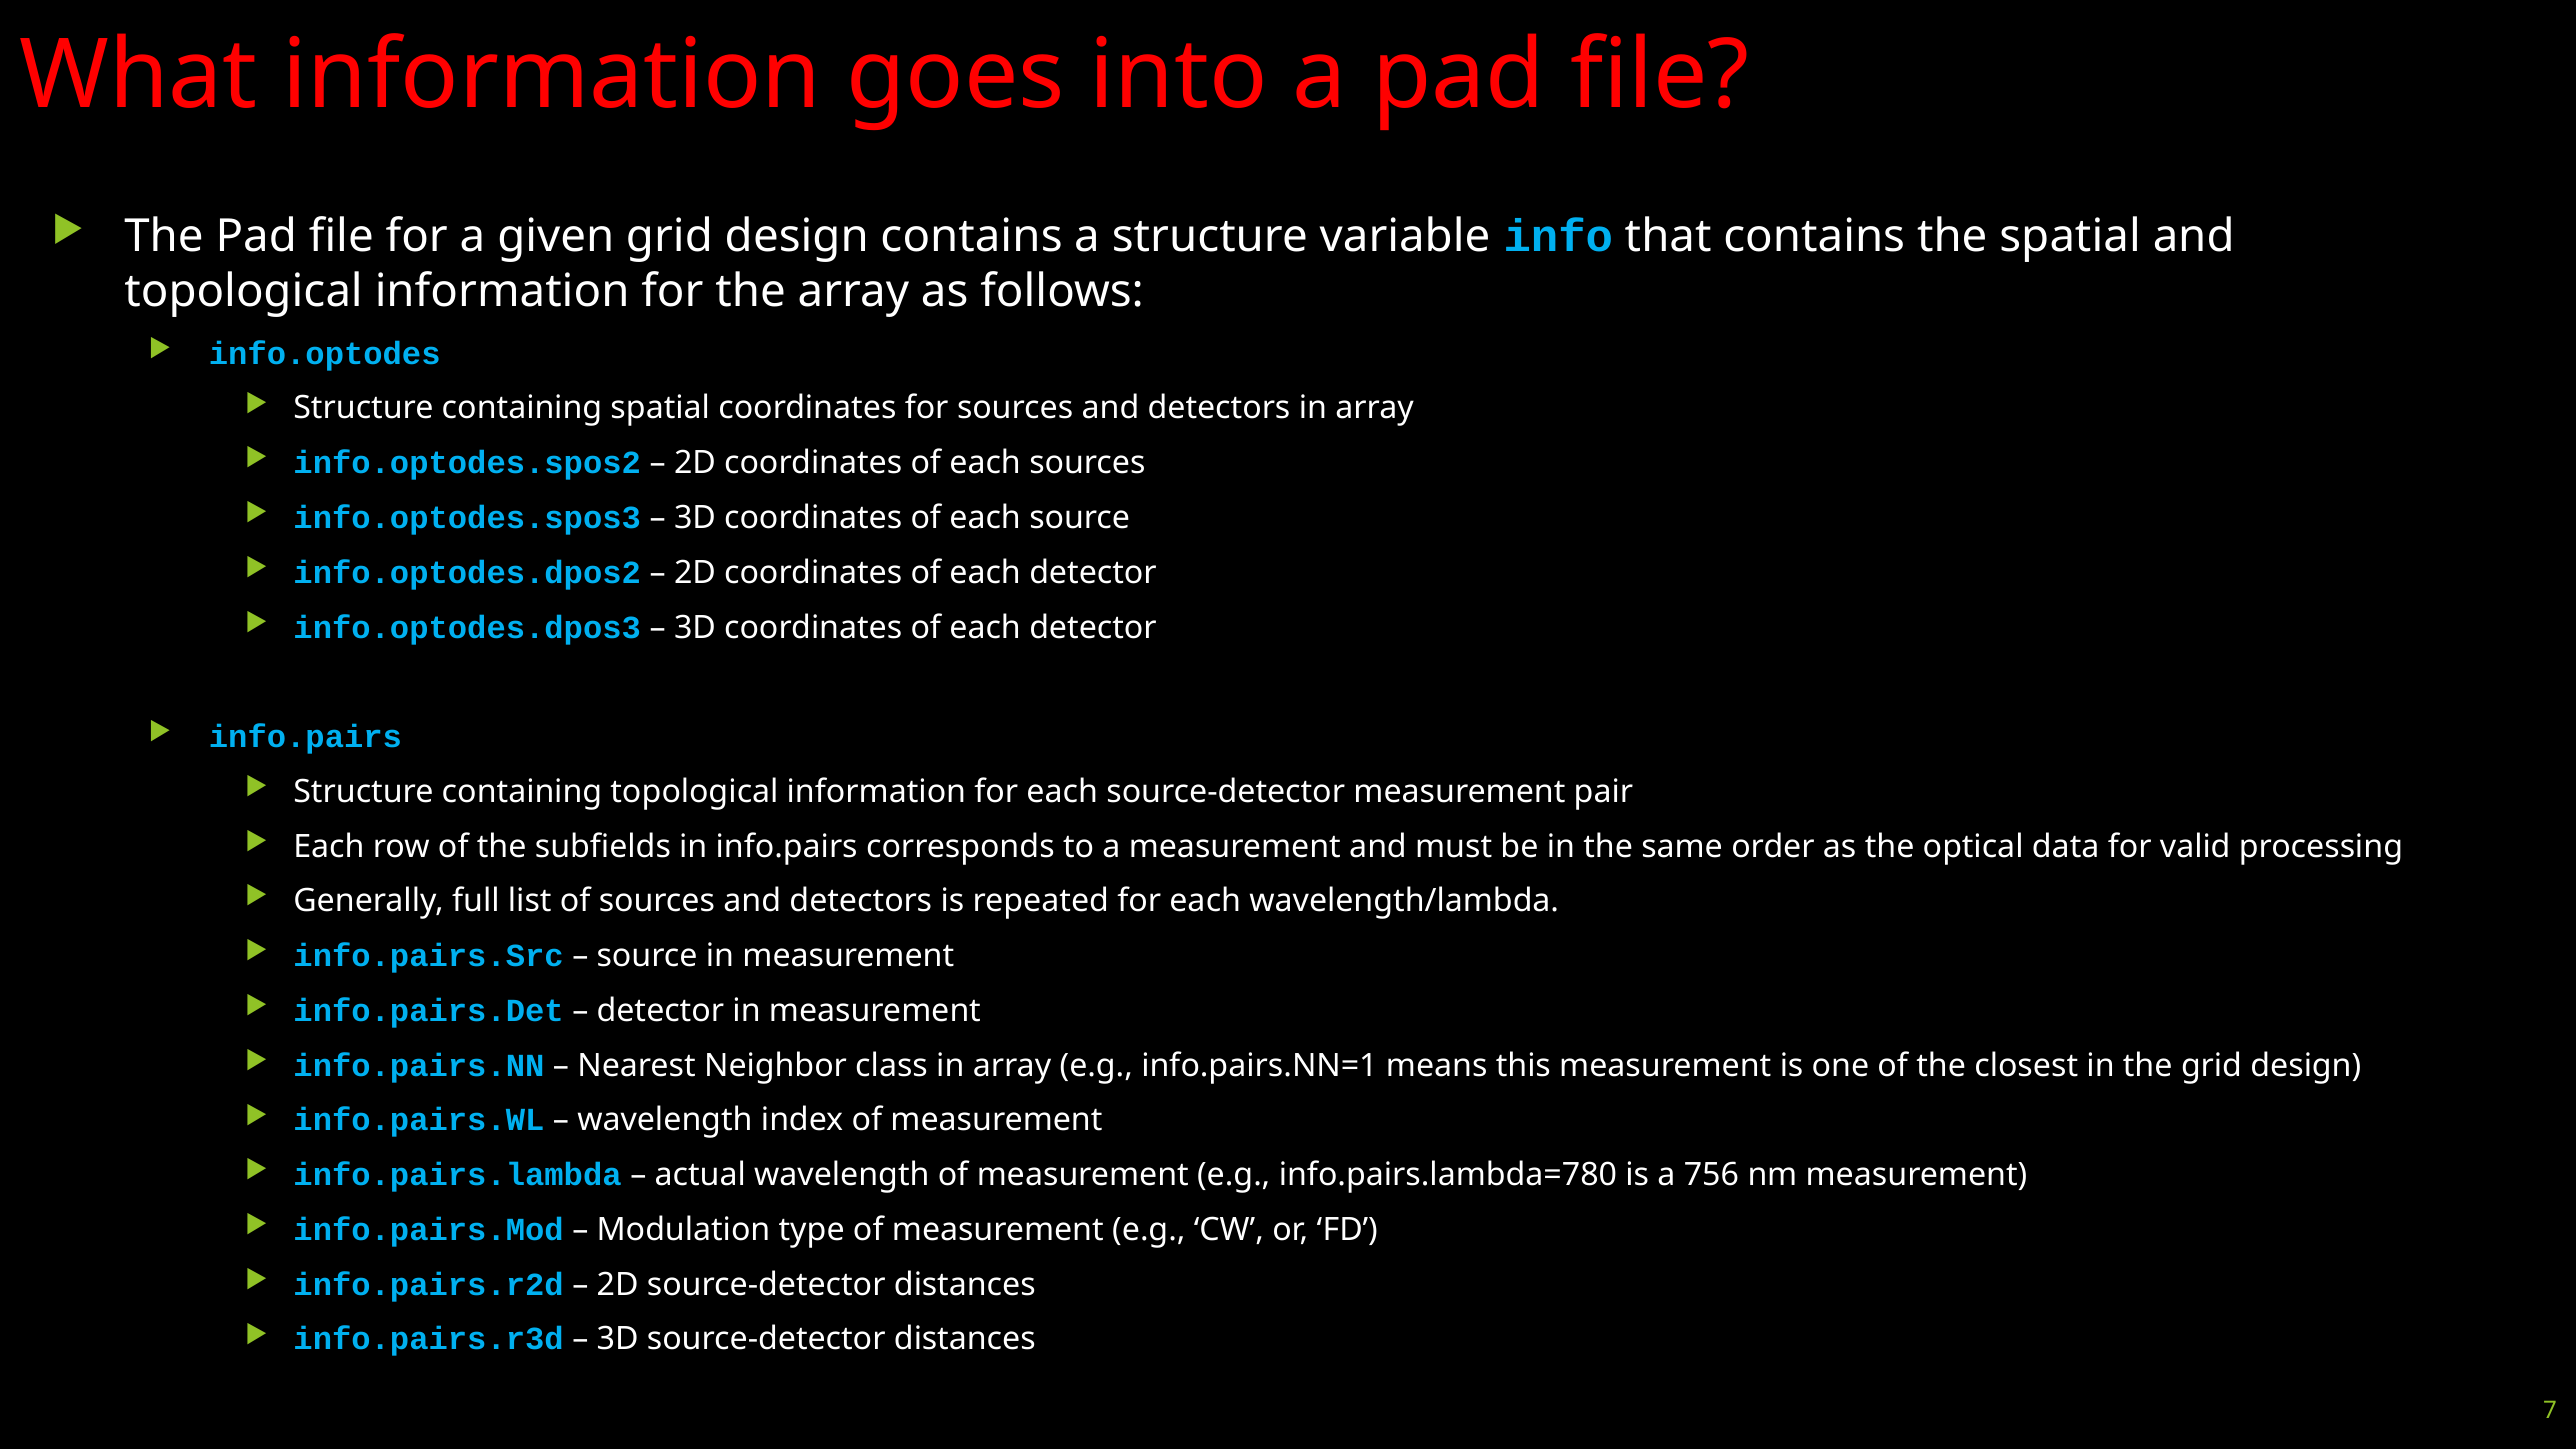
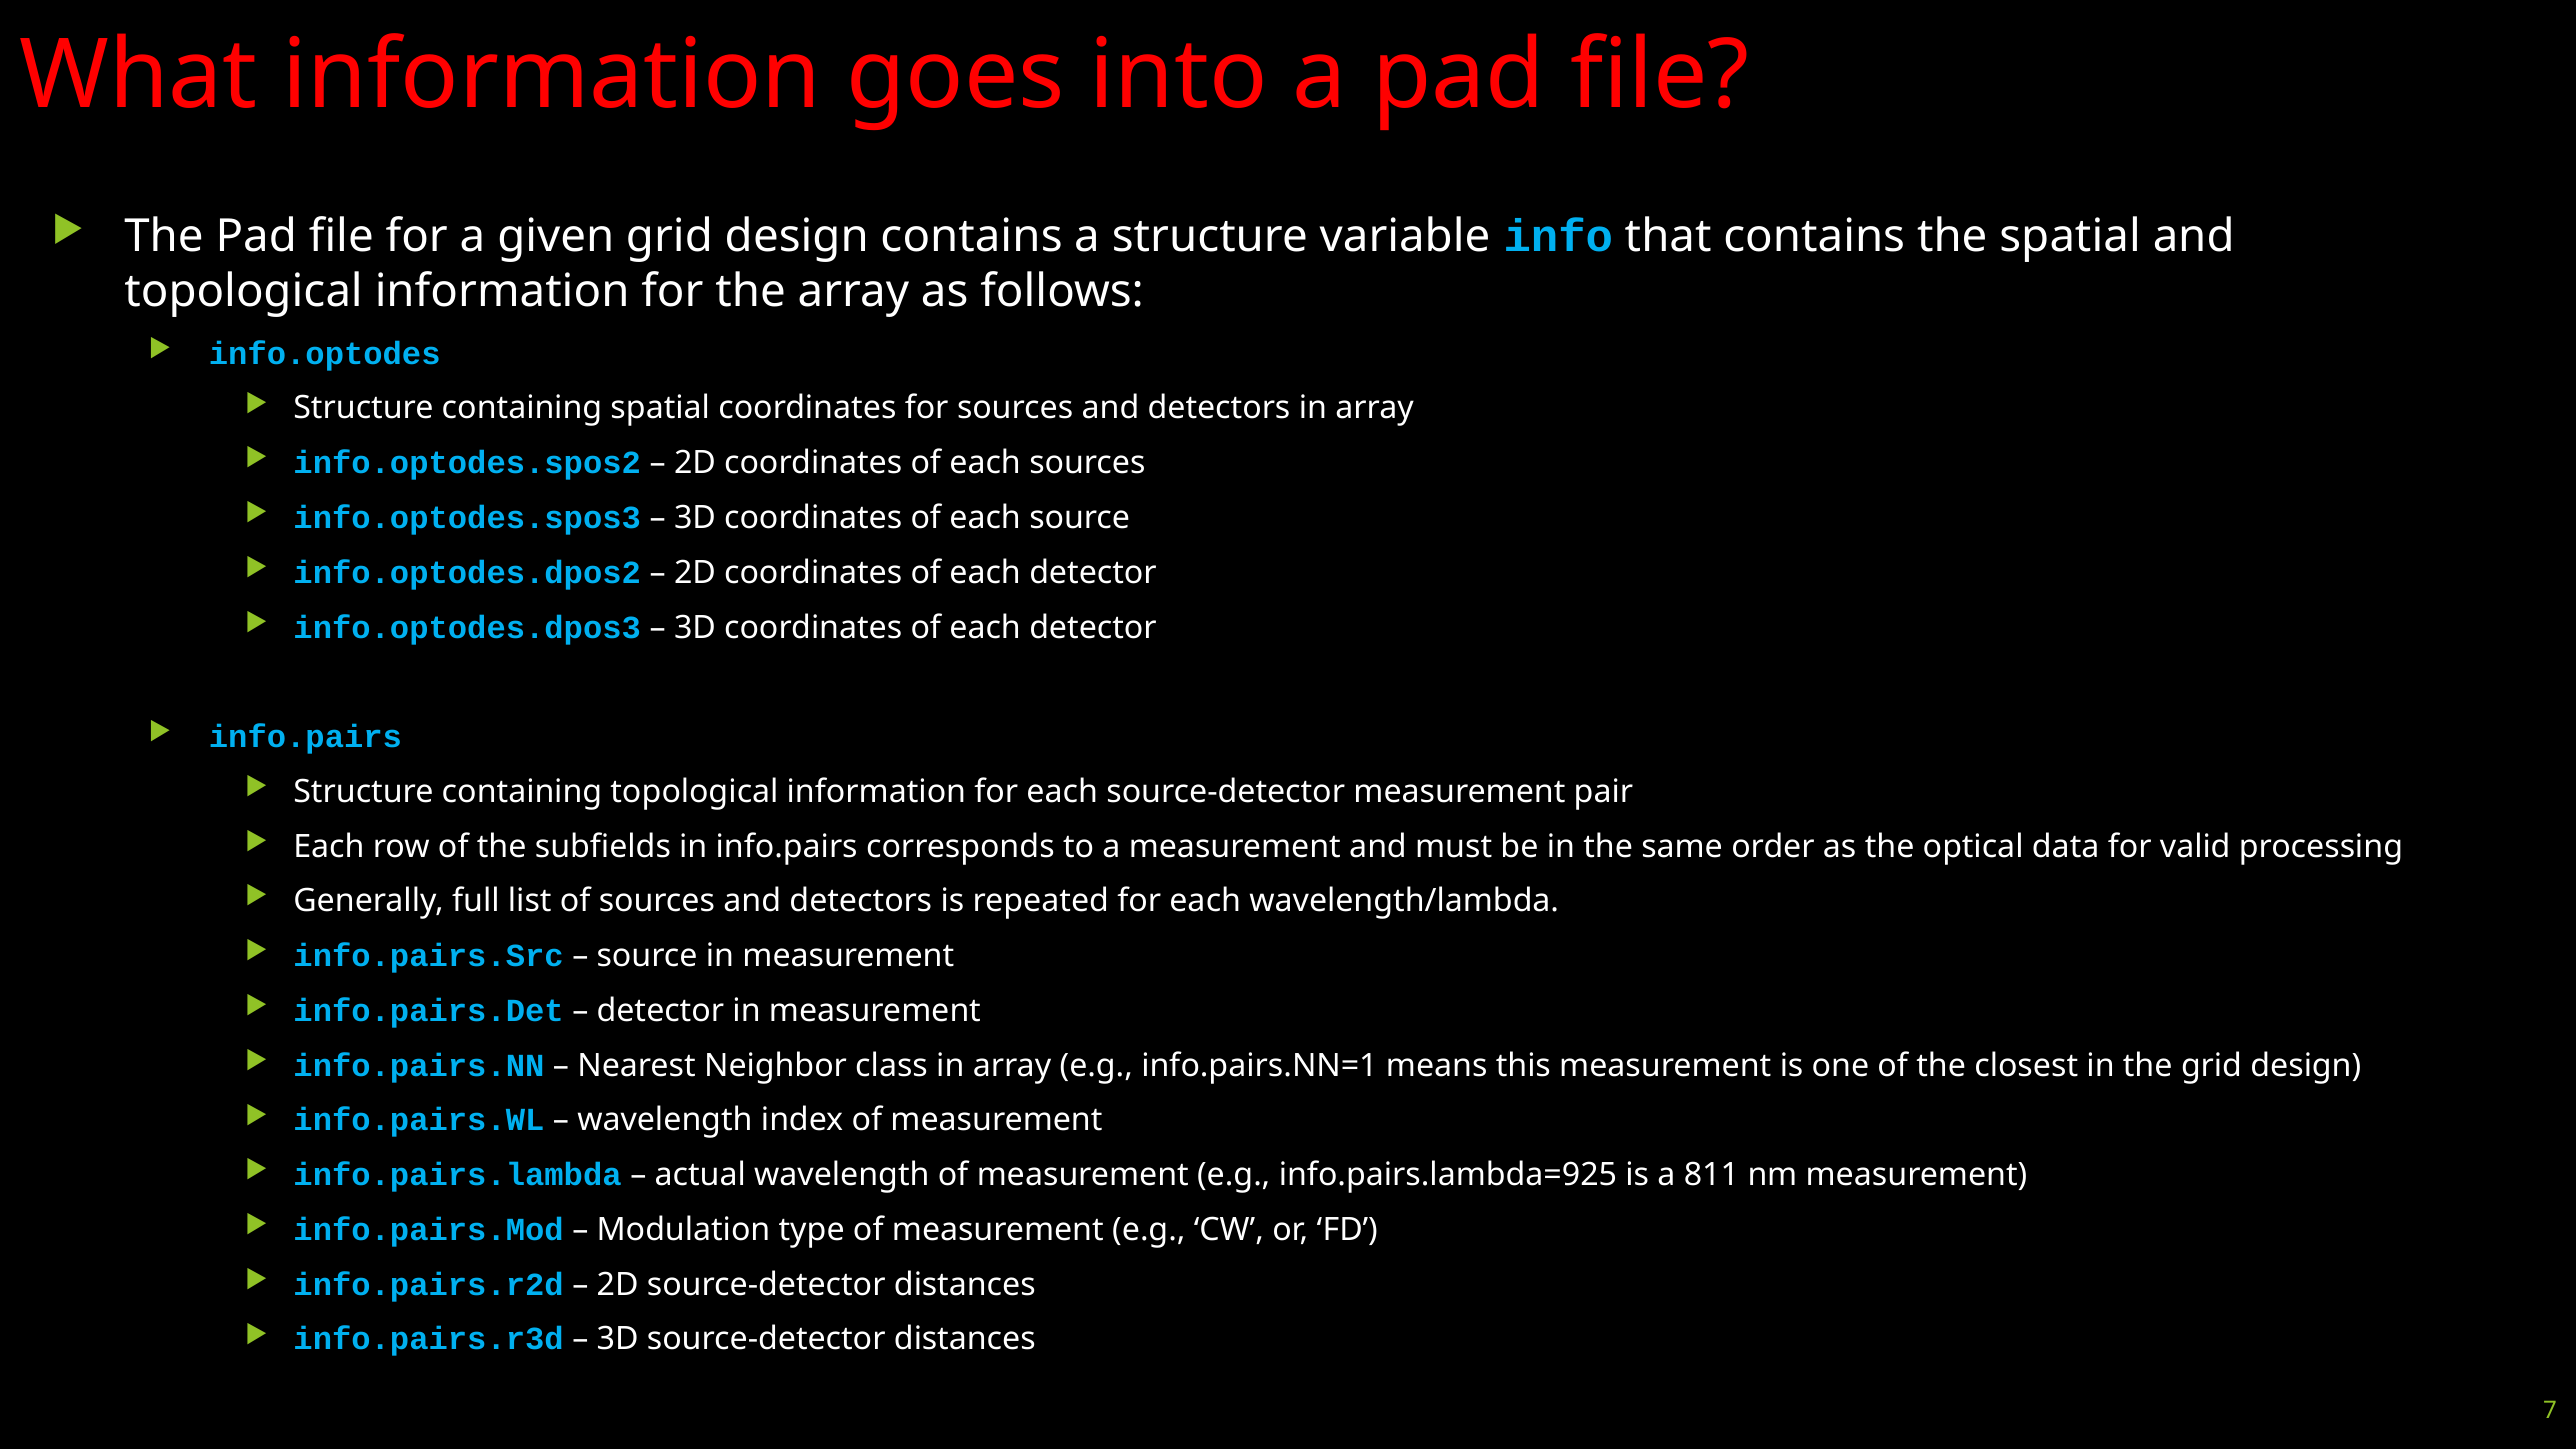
info.pairs.lambda=780: info.pairs.lambda=780 -> info.pairs.lambda=925 (1448, 1175)
756: 756 -> 811 (1711, 1175)
